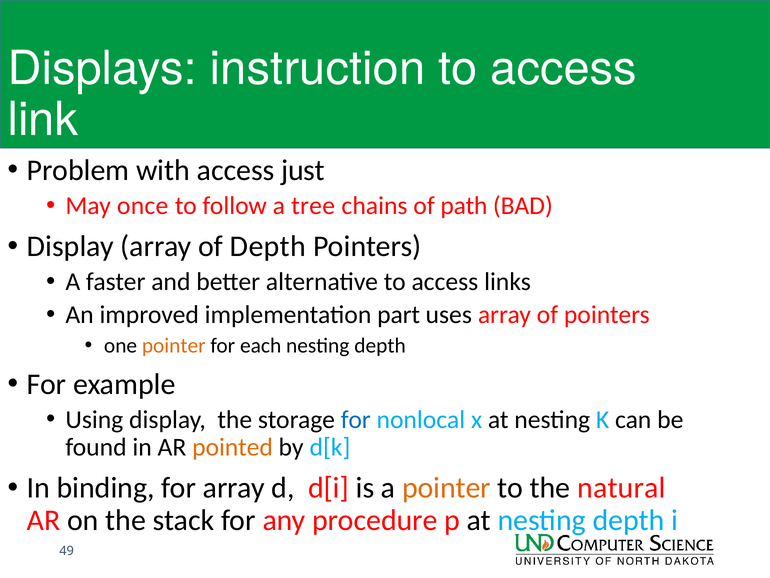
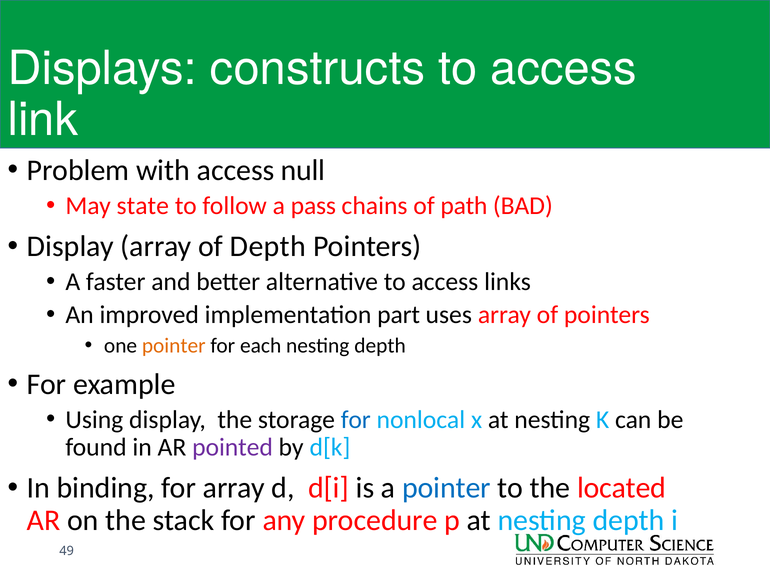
instruction: instruction -> constructs (318, 69)
just: just -> null (303, 170)
once: once -> state (143, 206)
tree: tree -> pass (313, 206)
pointed colour: orange -> purple (233, 447)
pointer colour: orange -> blue (446, 488)
natural: natural -> located (622, 488)
